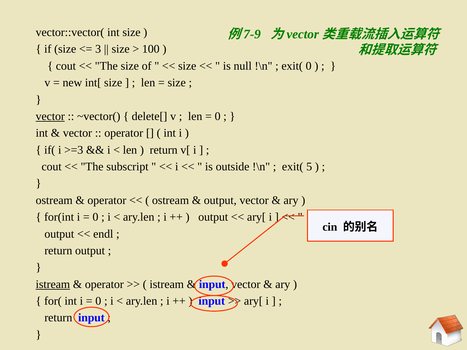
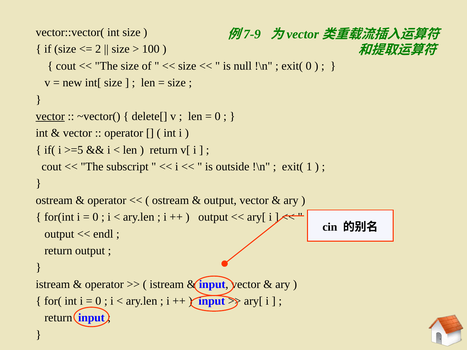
3: 3 -> 2 (98, 49)
>=3: >=3 -> >=5 (74, 150)
5: 5 -> 1 (309, 167)
istream underline: present -> none (53, 284)
